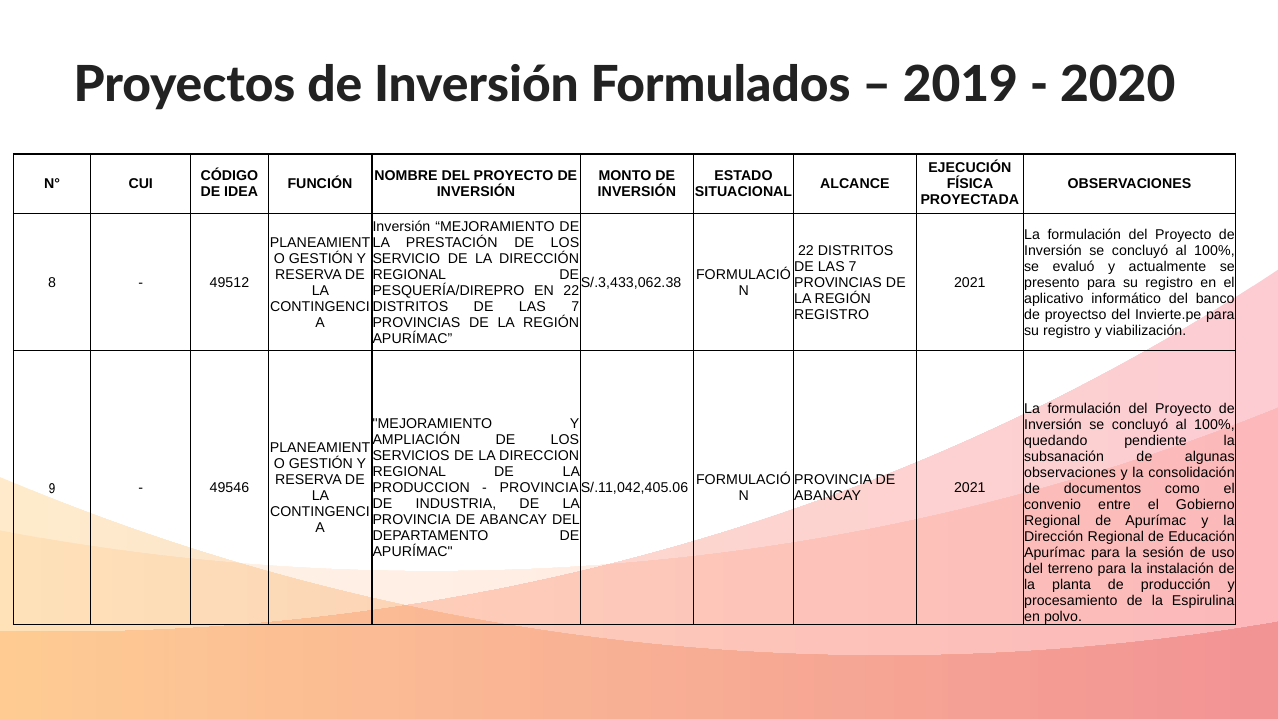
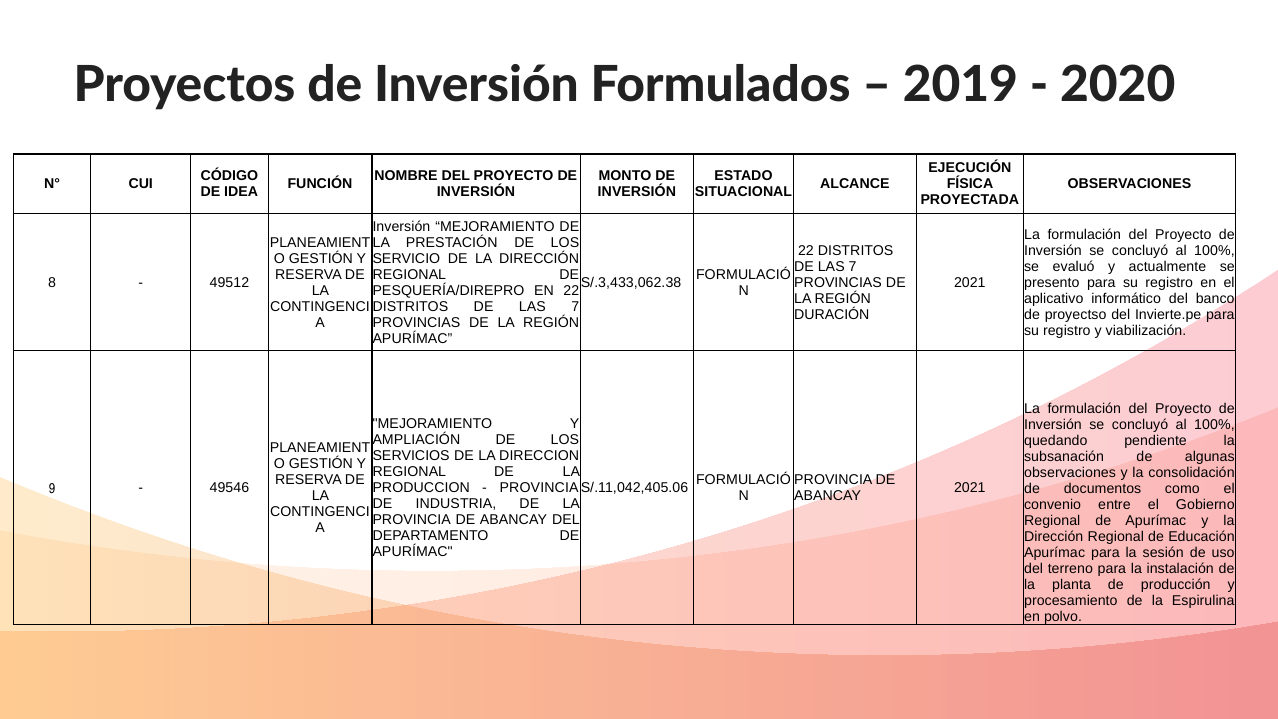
REGISTRO: REGISTRO -> DURACIÓN (832, 314)
